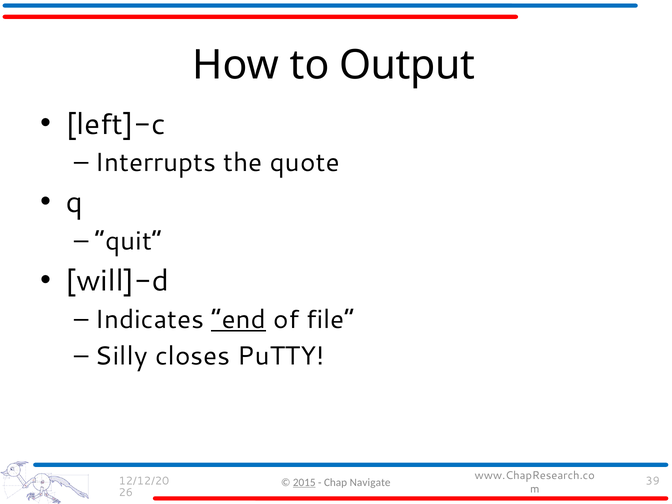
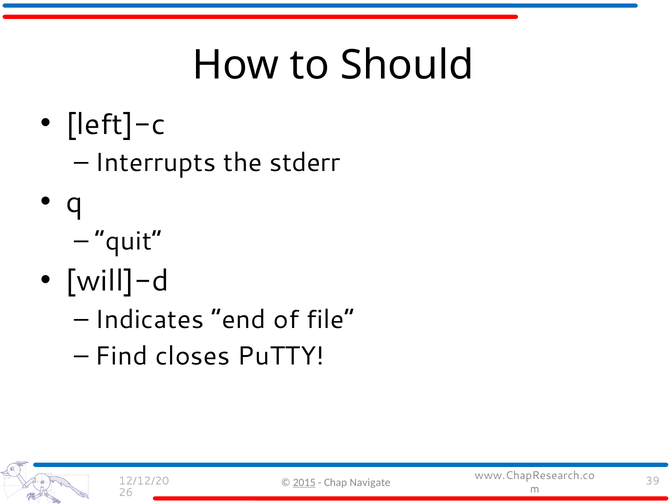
Output: Output -> Should (407, 65)
quote: quote -> stderr (305, 163)
end underline: present -> none (239, 320)
Silly: Silly -> Find (121, 356)
